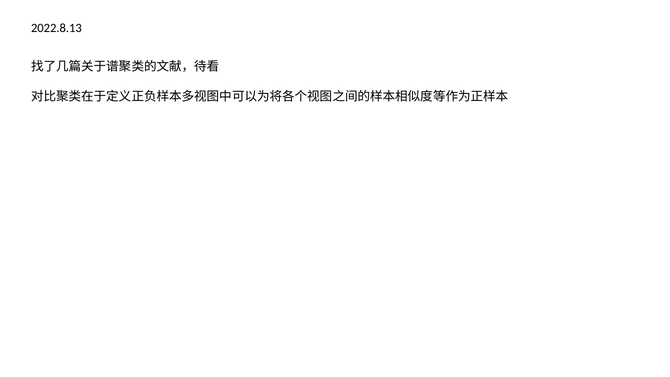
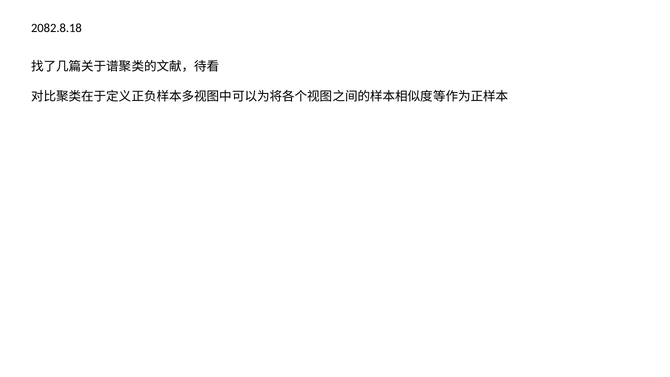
2022.8.13: 2022.8.13 -> 2082.8.18 (56, 28)
